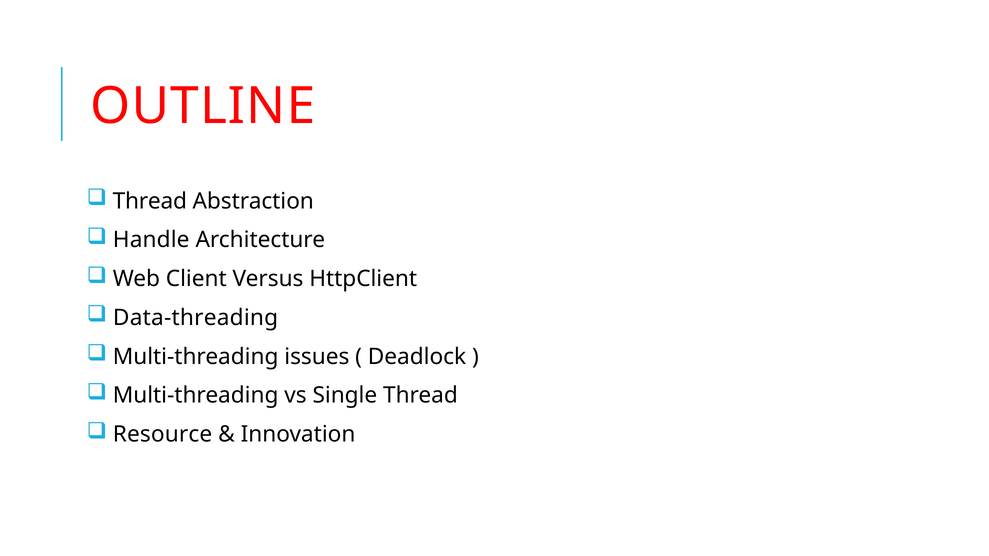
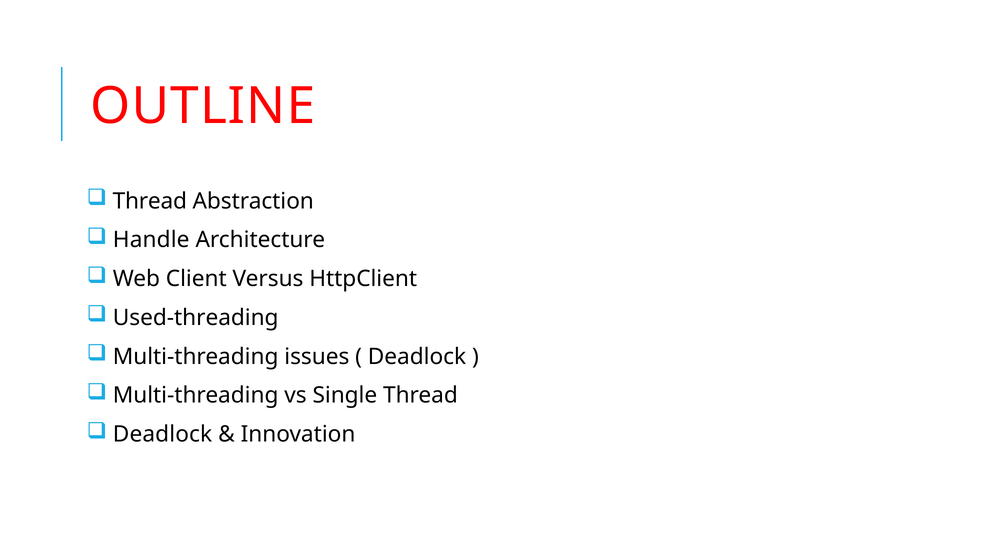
Data-threading: Data-threading -> Used-threading (196, 318)
Resource: Resource -> Deadlock (163, 435)
